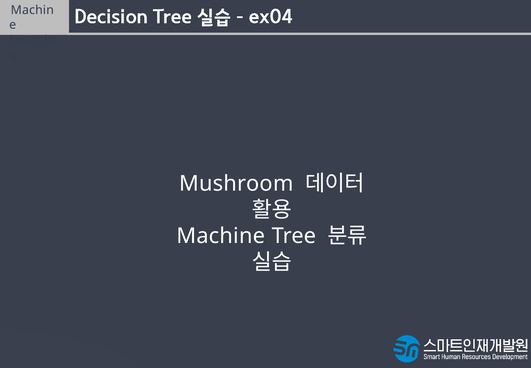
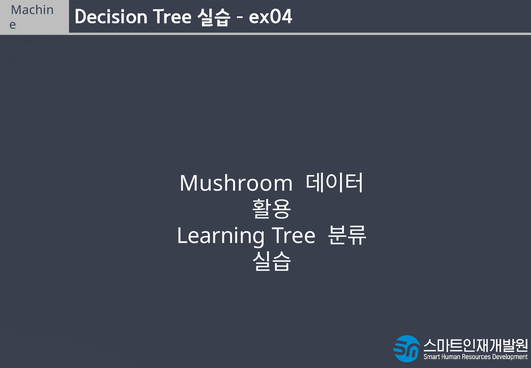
Machine: Machine -> Learning (221, 236)
